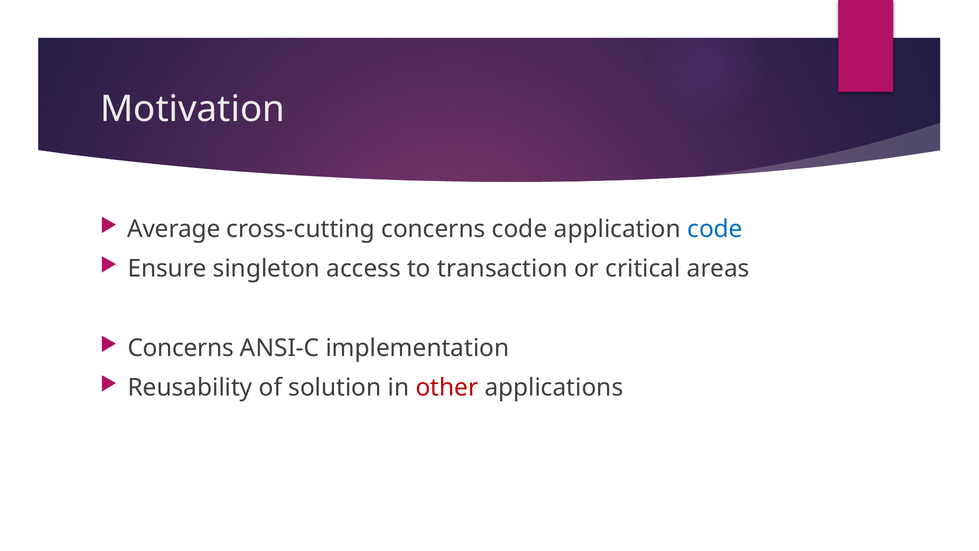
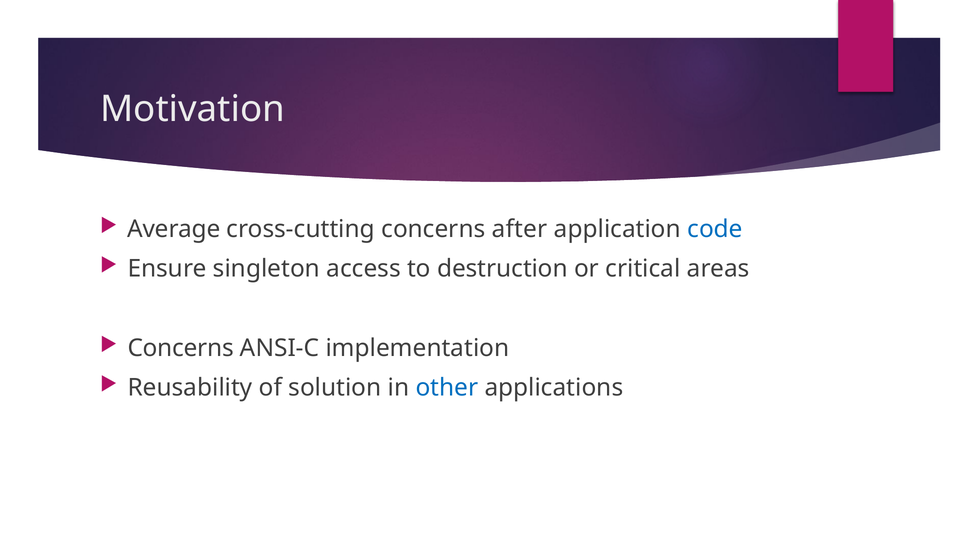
concerns code: code -> after (520, 229)
transaction: transaction -> destruction (503, 269)
other colour: red -> blue (447, 387)
